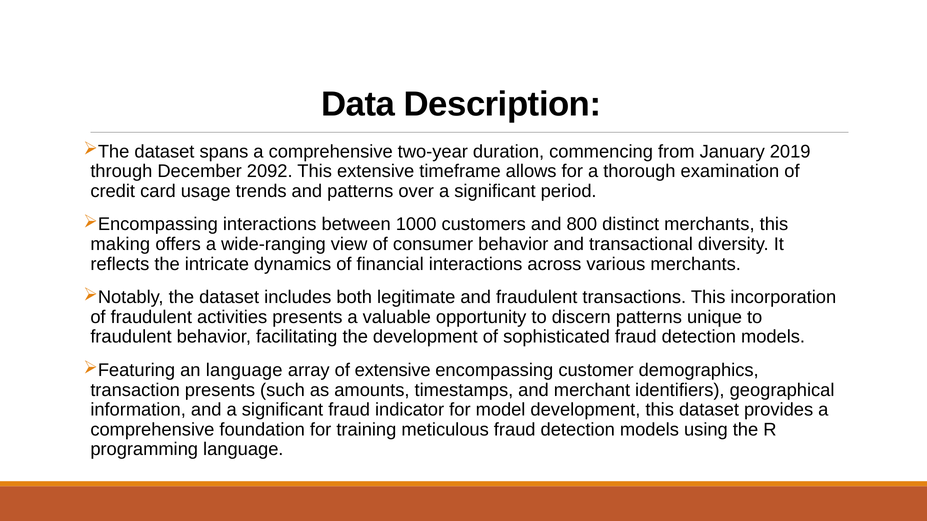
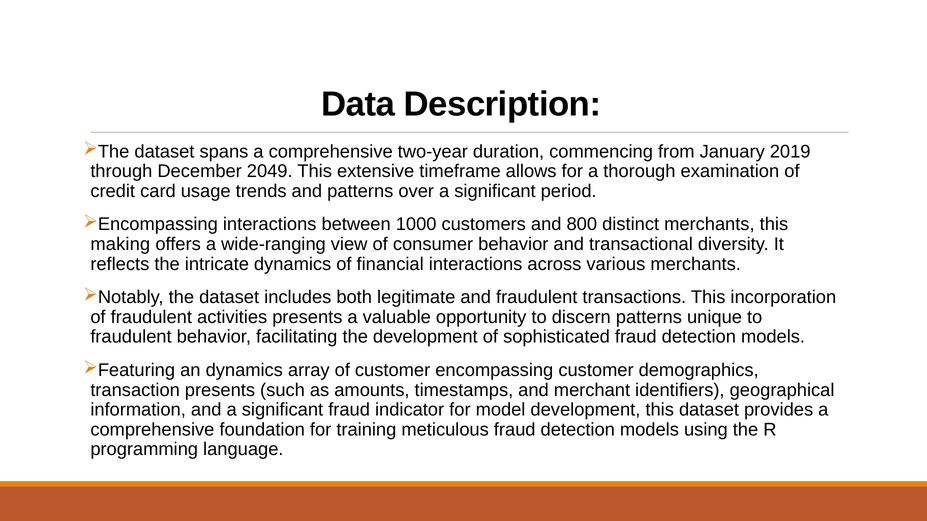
2092: 2092 -> 2049 (270, 171)
an language: language -> dynamics (244, 371)
of extensive: extensive -> customer (393, 371)
